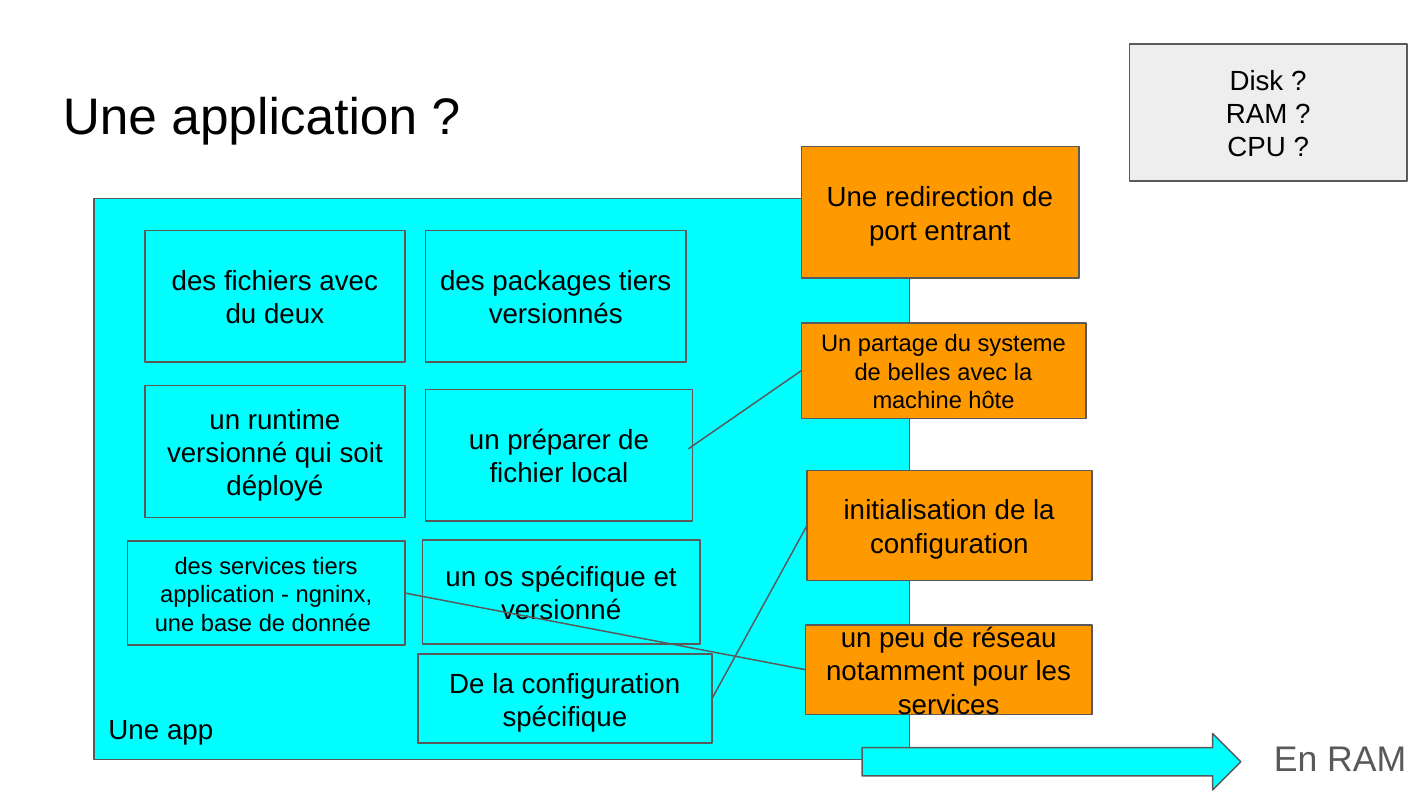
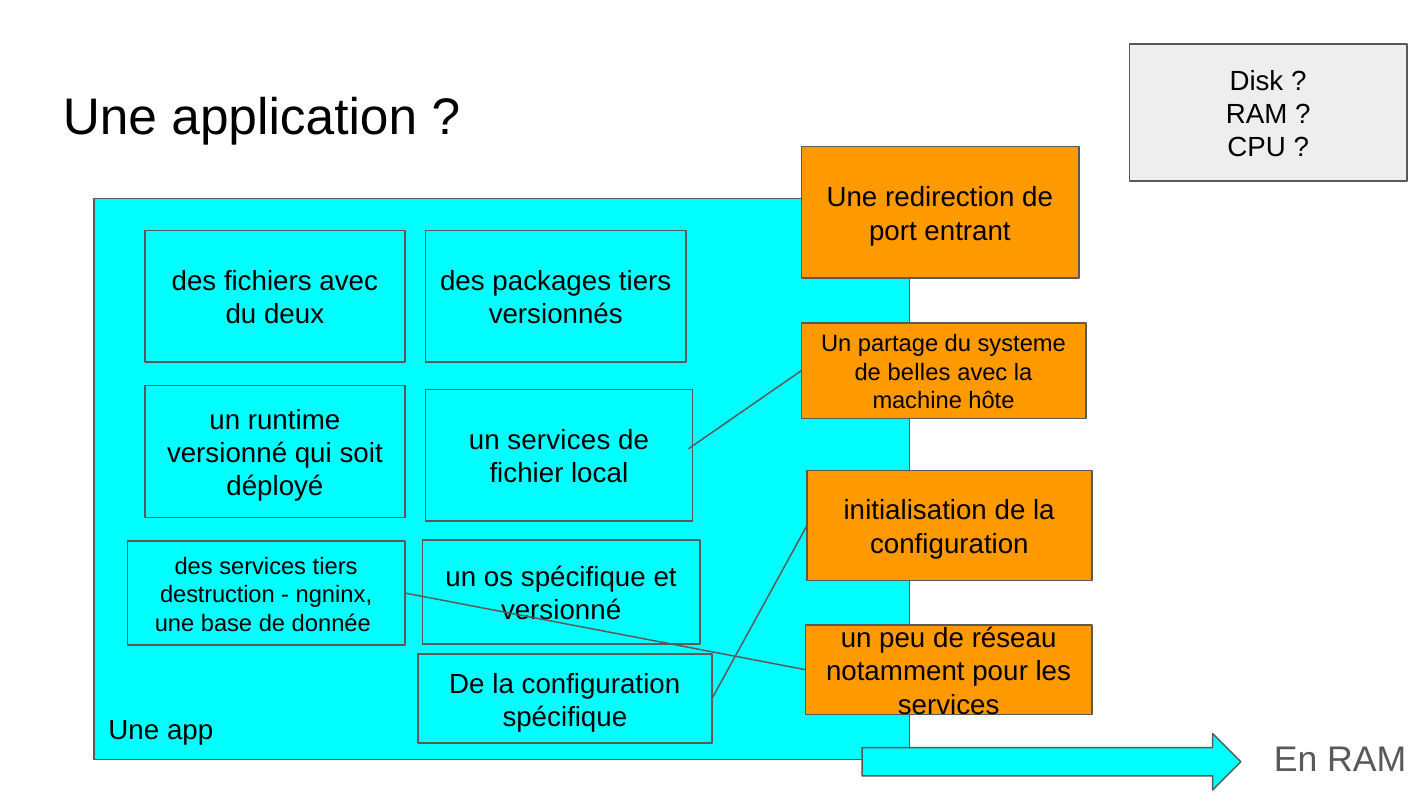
un préparer: préparer -> services (559, 441)
application: application -> destruction (217, 595)
